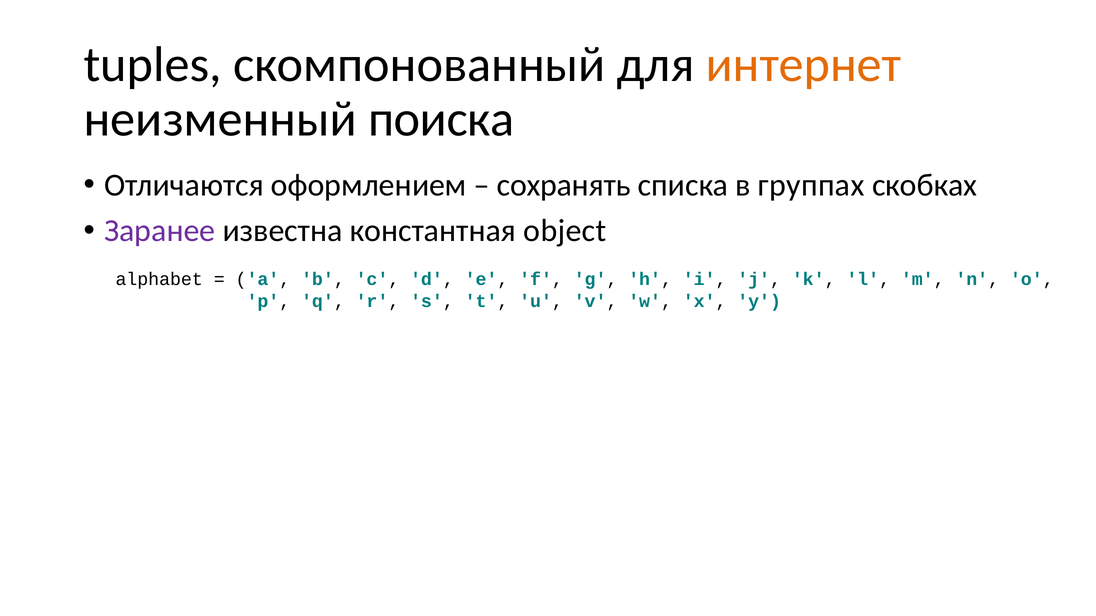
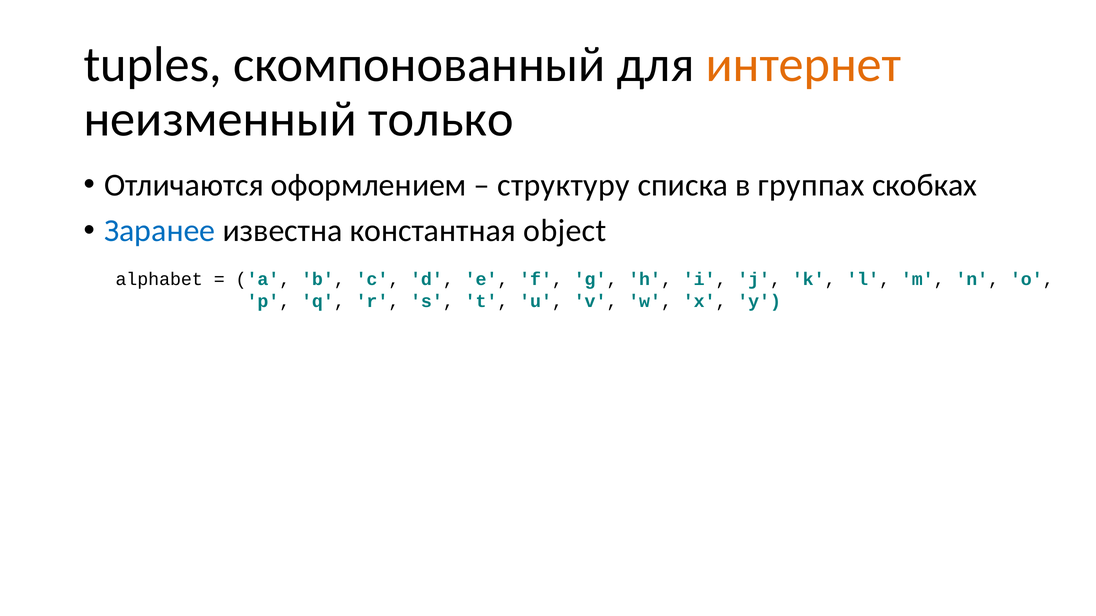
поиска: поиска -> только (441, 119)
сохранять: сохранять -> структуру (564, 185)
Заранее colour: purple -> blue (160, 231)
